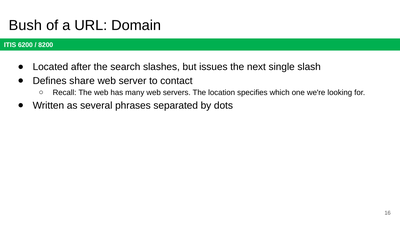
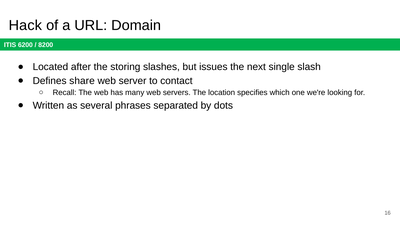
Bush: Bush -> Hack (25, 26)
search: search -> storing (125, 67)
